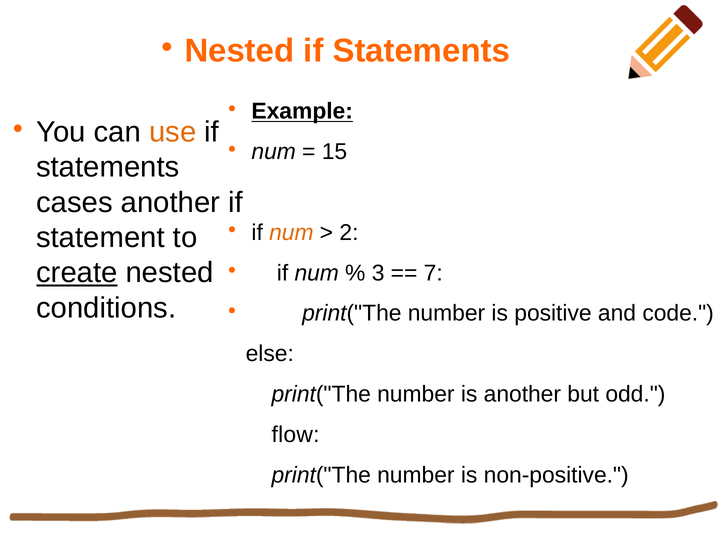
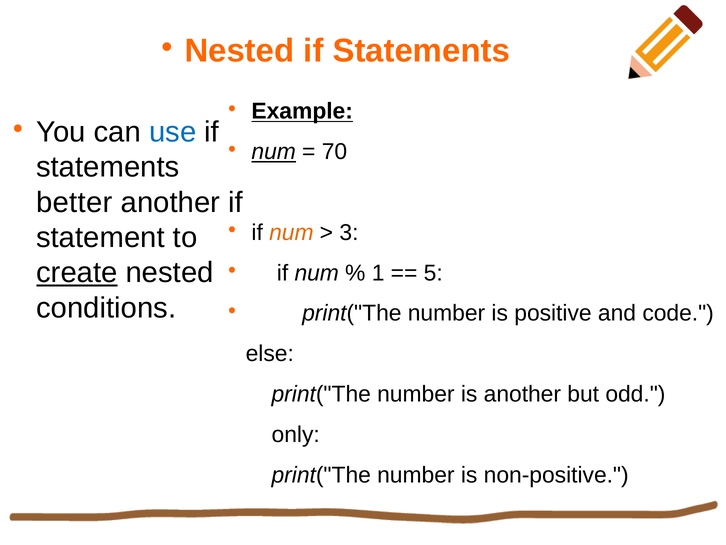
use colour: orange -> blue (173, 132)
num underline: none -> present (274, 152)
15: 15 -> 70 (334, 152)
cases: cases -> better (74, 202)
2: 2 -> 3 (349, 232)
3: 3 -> 1 (378, 273)
7: 7 -> 5 (433, 273)
flow: flow -> only (296, 434)
